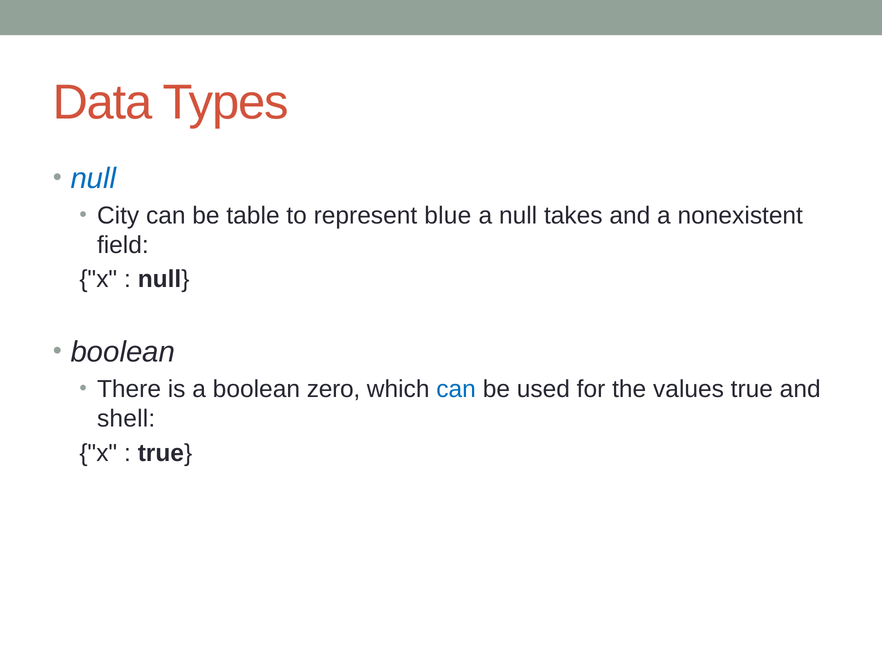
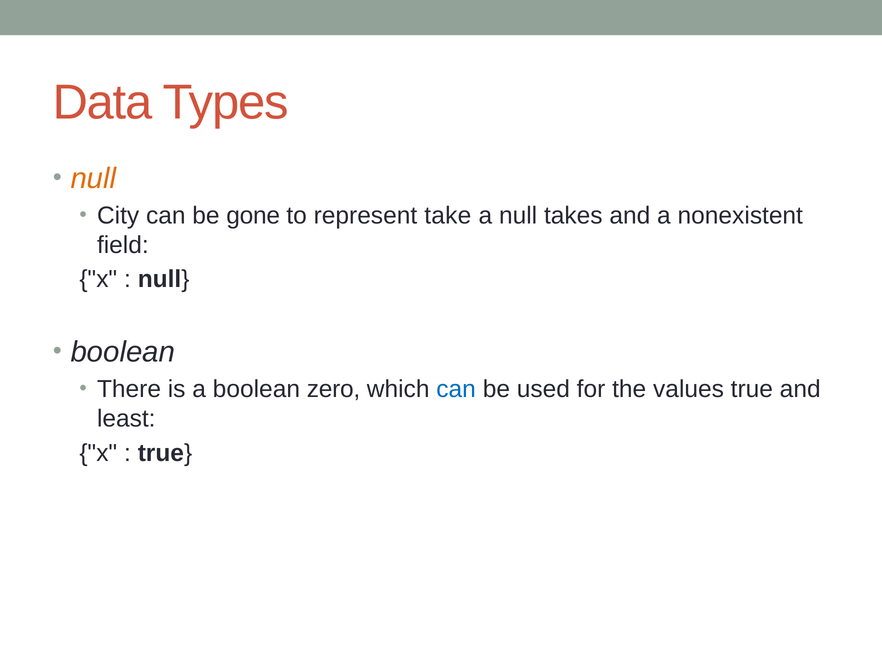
null colour: blue -> orange (93, 178)
table: table -> gone (253, 215)
blue: blue -> take (448, 215)
shell: shell -> least (126, 418)
